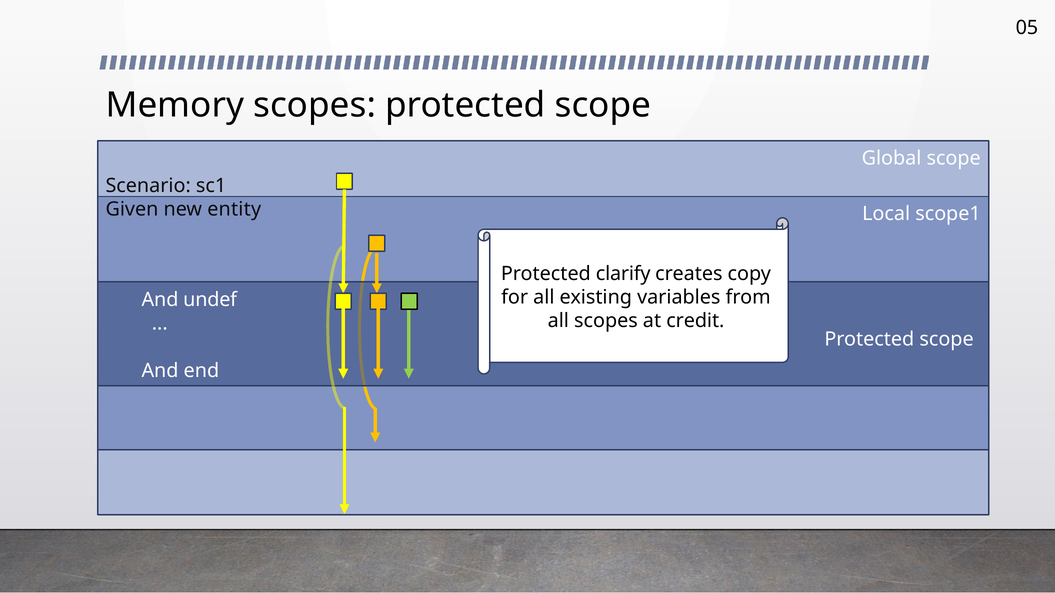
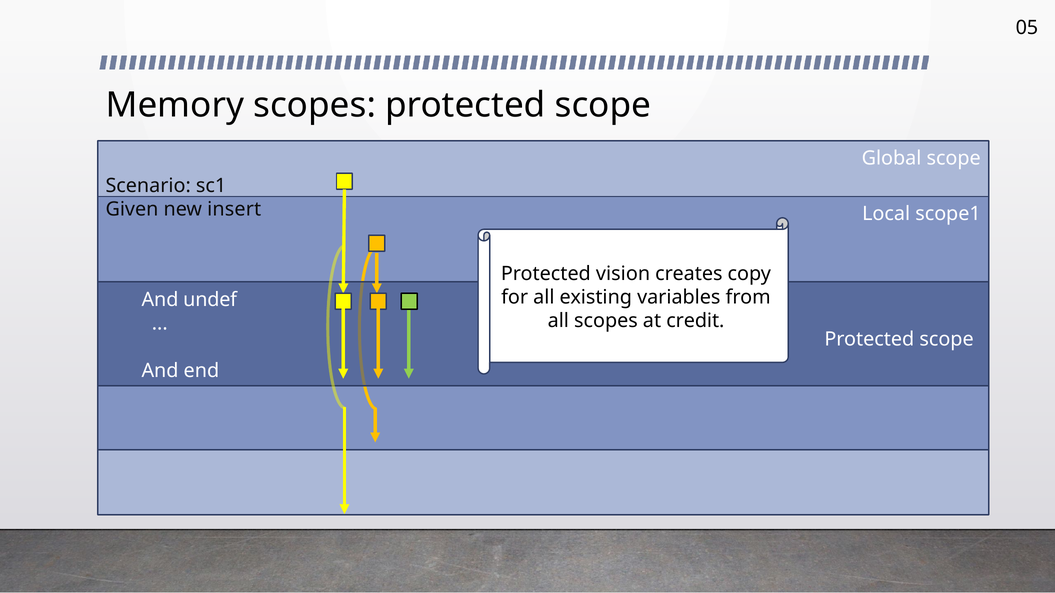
entity: entity -> insert (234, 209)
clarify: clarify -> vision (623, 274)
